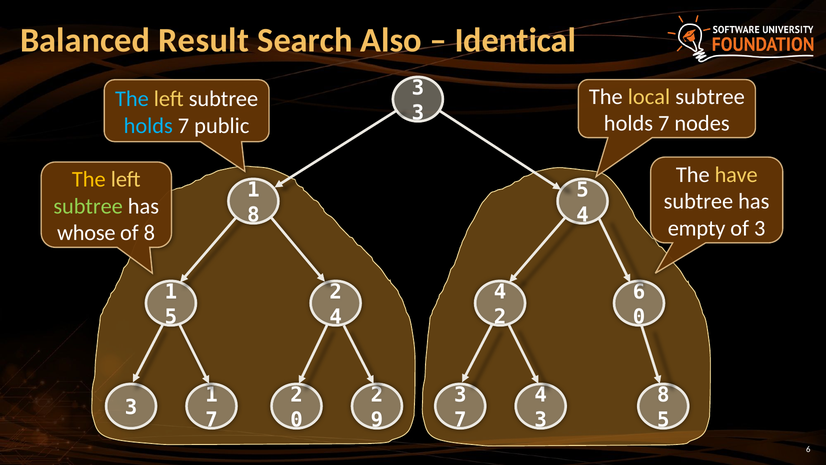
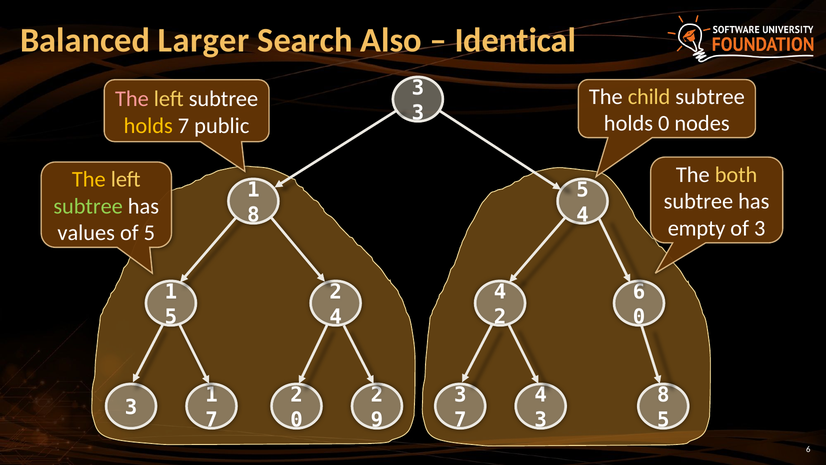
Result: Result -> Larger (204, 40)
local: local -> child (649, 97)
The colour: light blue -> pink (132, 99)
7: 7 -> 0 (664, 124)
holds colour: light blue -> yellow (148, 126)
have: have -> both (736, 175)
whose: whose -> values (86, 233)
of 8: 8 -> 5 (149, 233)
